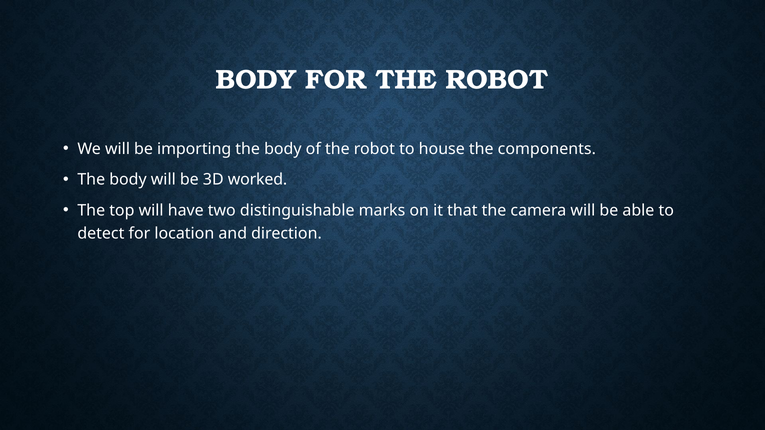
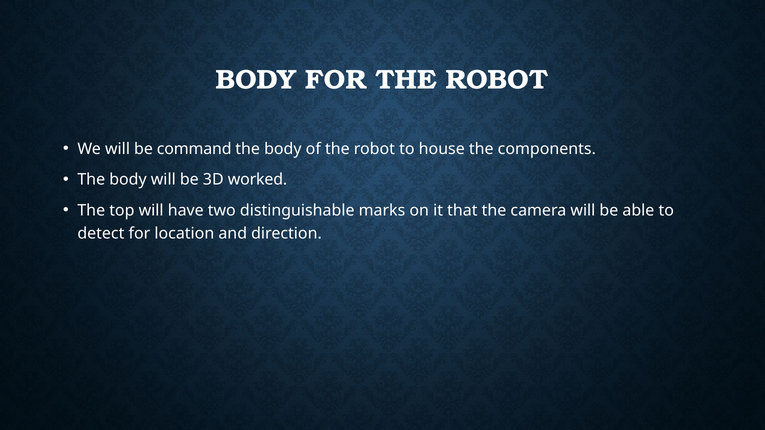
importing: importing -> command (194, 149)
